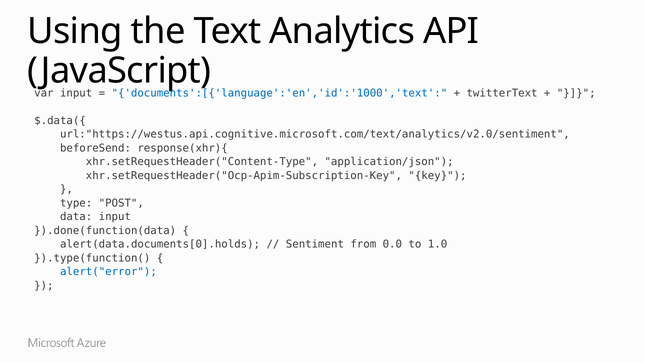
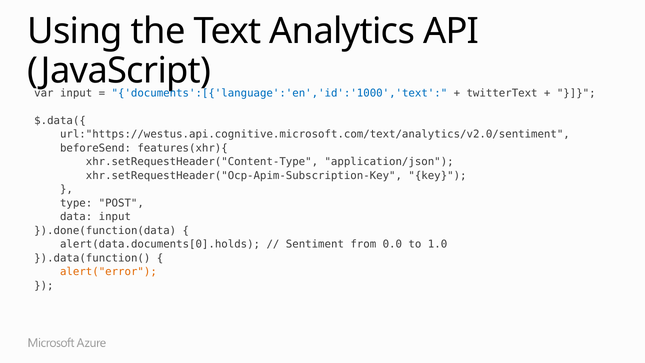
response(xhr){: response(xhr){ -> features(xhr){ (183, 148)
}).type(function(: }).type(function( -> }).data(function( (92, 258)
alert("error colour: blue -> orange (108, 272)
